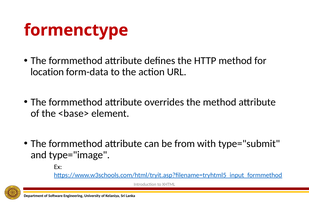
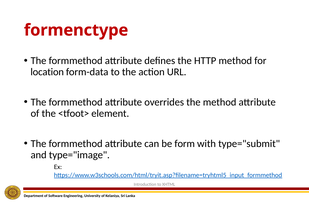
<base>: <base> -> <tfoot> (74, 113)
from: from -> form (185, 143)
